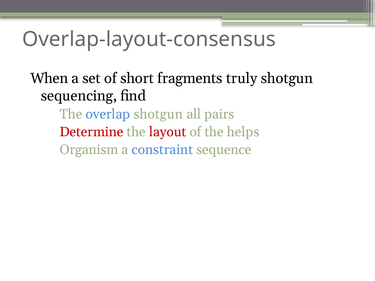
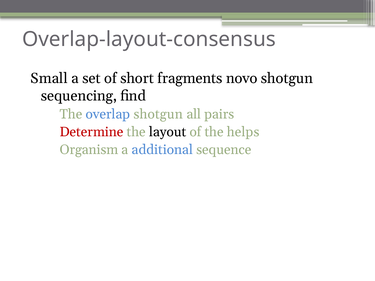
When: When -> Small (49, 78)
truly: truly -> novo (242, 78)
layout colour: red -> black (168, 132)
constraint: constraint -> additional (162, 150)
